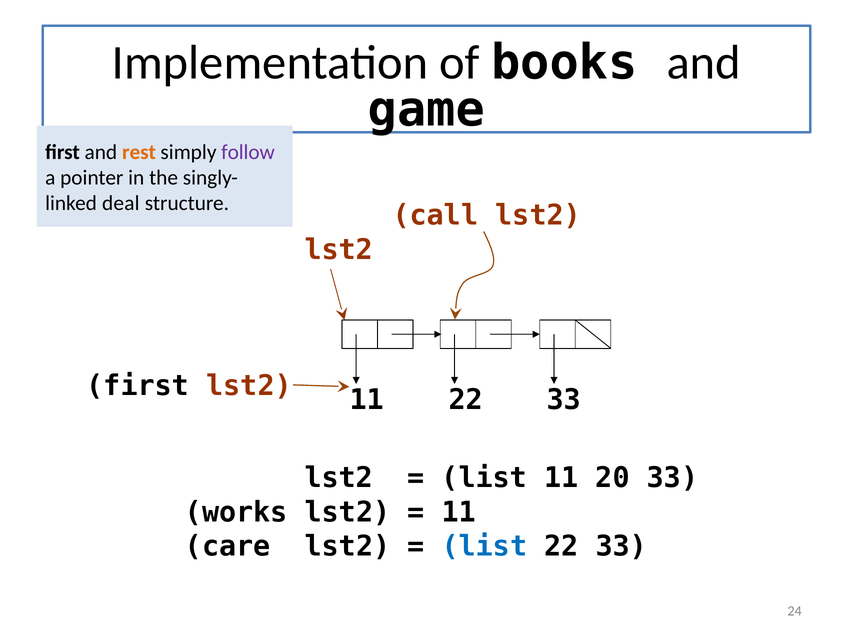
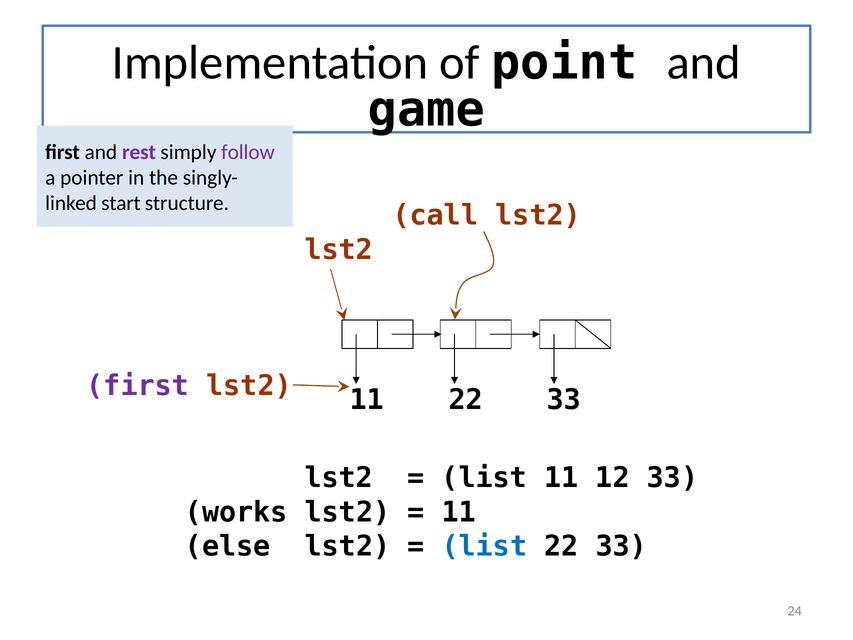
books: books -> point (564, 63)
rest colour: orange -> purple (139, 152)
deal: deal -> start (121, 203)
first colour: black -> purple (138, 386)
20: 20 -> 12 (613, 478)
care: care -> else (228, 546)
